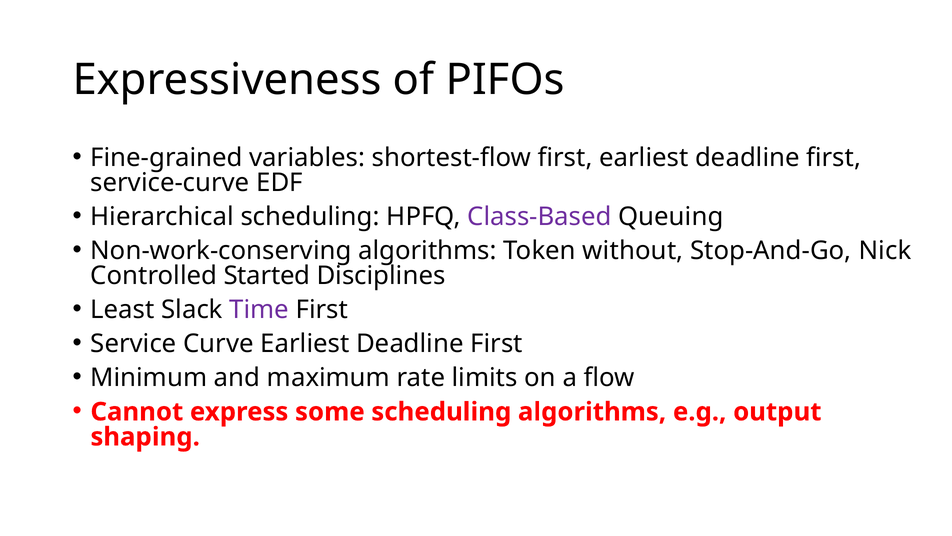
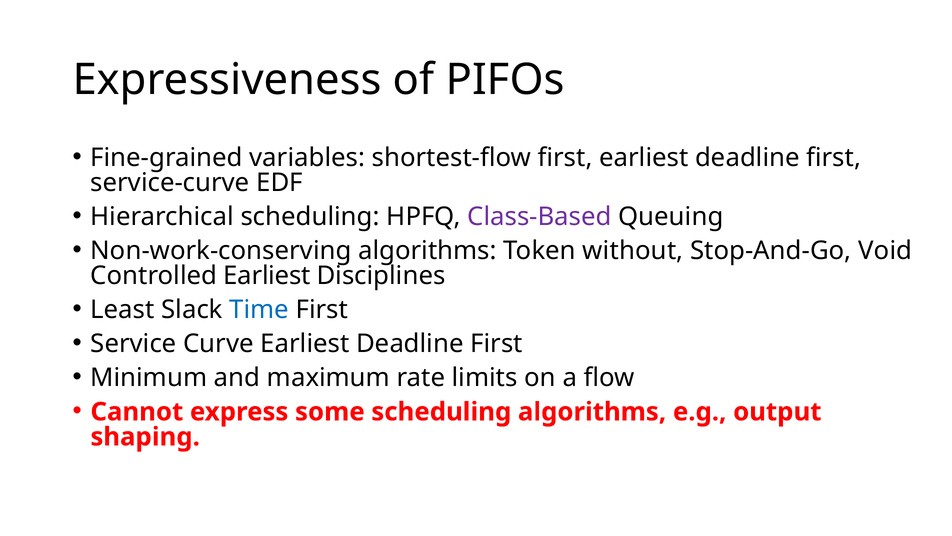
Nick: Nick -> Void (885, 251)
Controlled Started: Started -> Earliest (267, 276)
Time colour: purple -> blue (259, 310)
